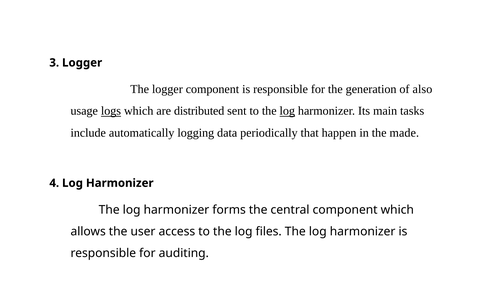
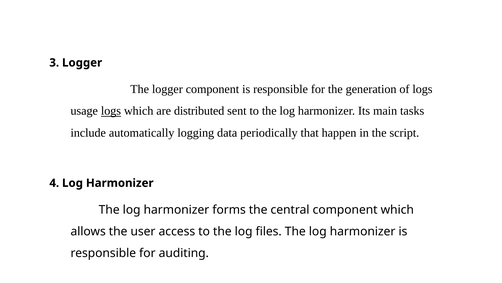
of also: also -> logs (422, 89)
log underline: present -> none (287, 111)
made: made -> script (404, 132)
